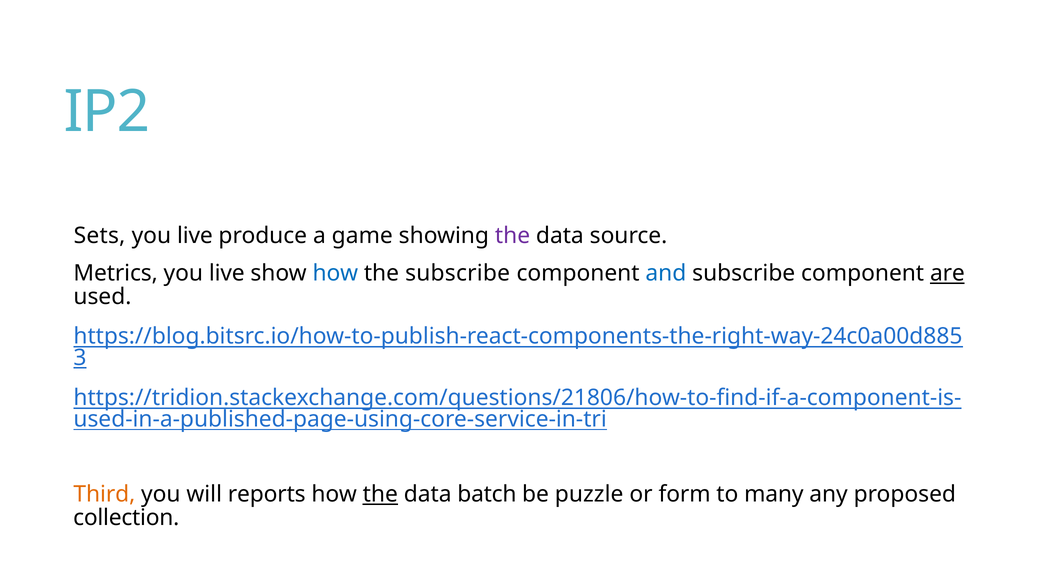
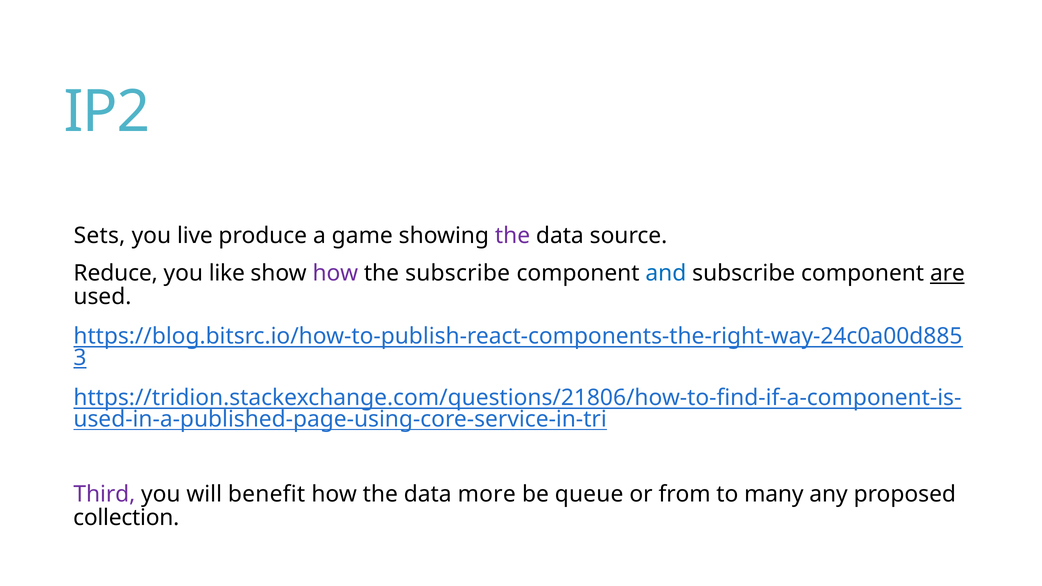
Metrics: Metrics -> Reduce (116, 273)
live: live -> like (227, 273)
how colour: blue -> purple (335, 273)
Third colour: orange -> purple (104, 495)
reports: reports -> benefit (267, 495)
the underline: present -> none (380, 495)
batch: batch -> more (487, 495)
puzzle: puzzle -> queue (589, 495)
form: form -> from (685, 495)
